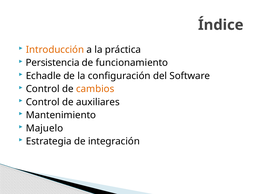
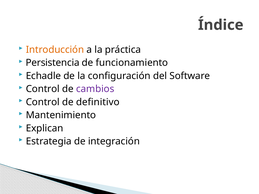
cambios colour: orange -> purple (95, 89)
auxiliares: auxiliares -> definitivo (98, 102)
Majuelo: Majuelo -> Explican (45, 128)
